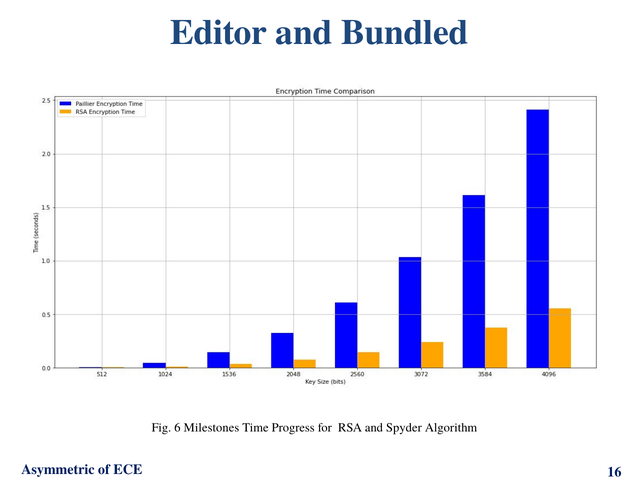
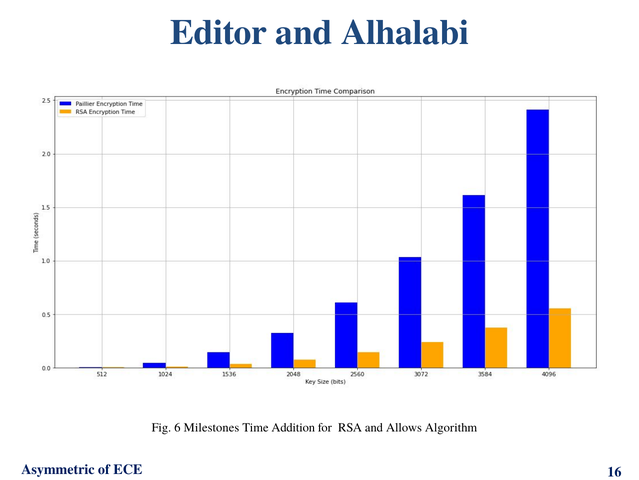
Bundled: Bundled -> Alhalabi (405, 32)
Progress: Progress -> Addition (293, 427)
Spyder: Spyder -> Allows (404, 427)
